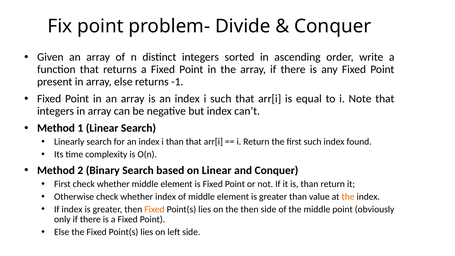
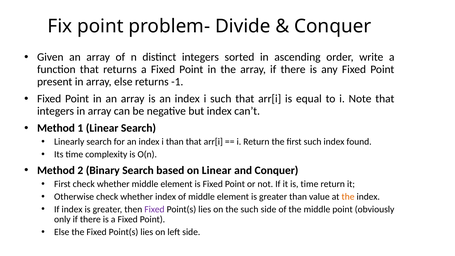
is than: than -> time (309, 184)
Fixed colour: orange -> purple (154, 209)
the then: then -> such (249, 209)
